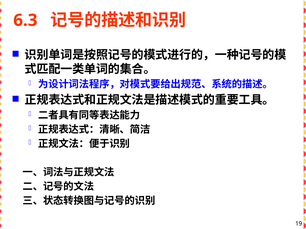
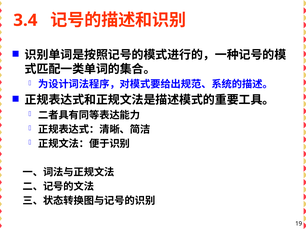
6.3: 6.3 -> 3.4 (25, 20)
